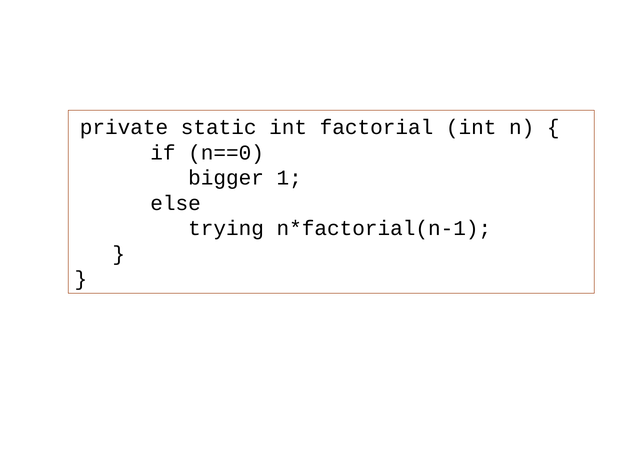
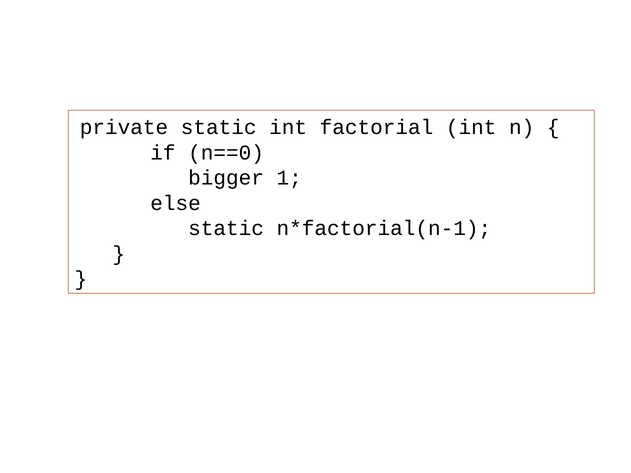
trying: trying -> static (226, 229)
